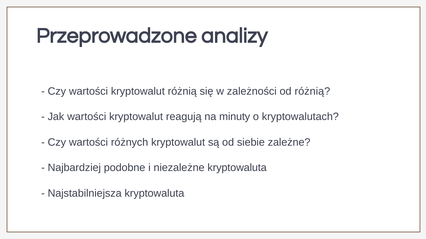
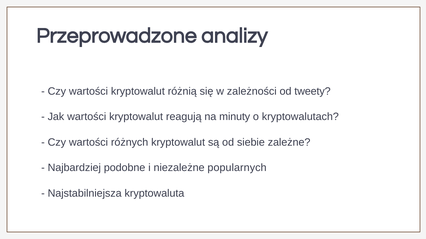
od różnią: różnią -> tweety (313, 91)
niezależne kryptowaluta: kryptowaluta -> popularnych (237, 168)
